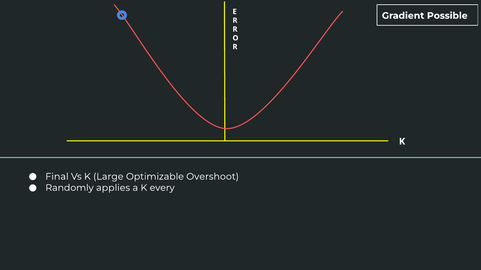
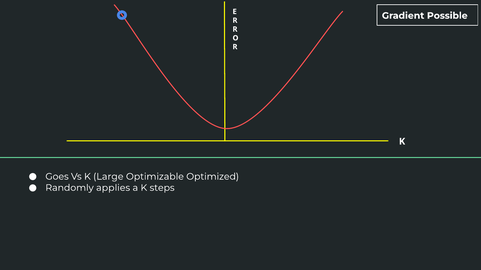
Final: Final -> Goes (57, 177)
Overshoot: Overshoot -> Optimized (213, 177)
every: every -> steps (162, 188)
